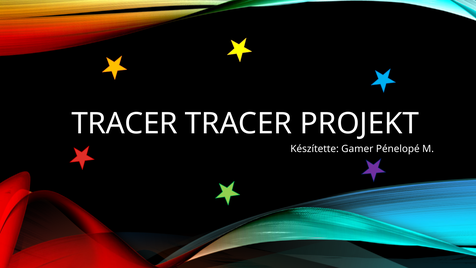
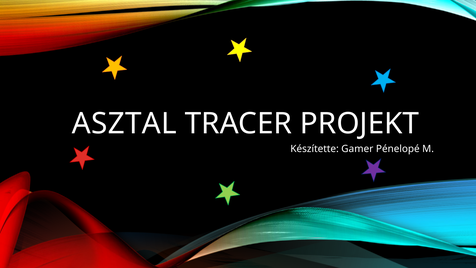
TRACER: TRACER -> ASZTAL (124, 124)
